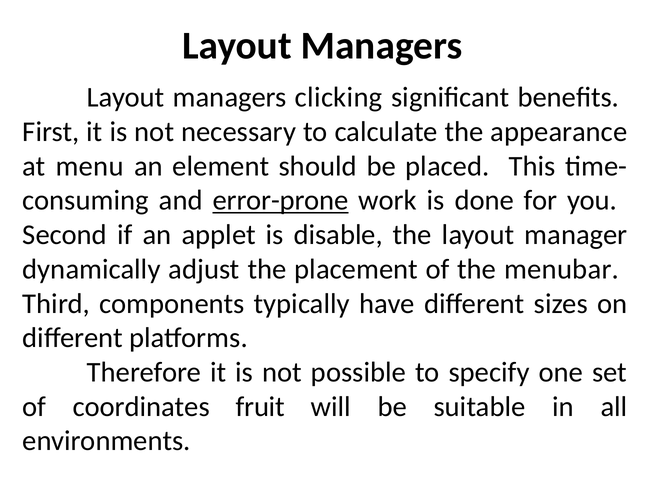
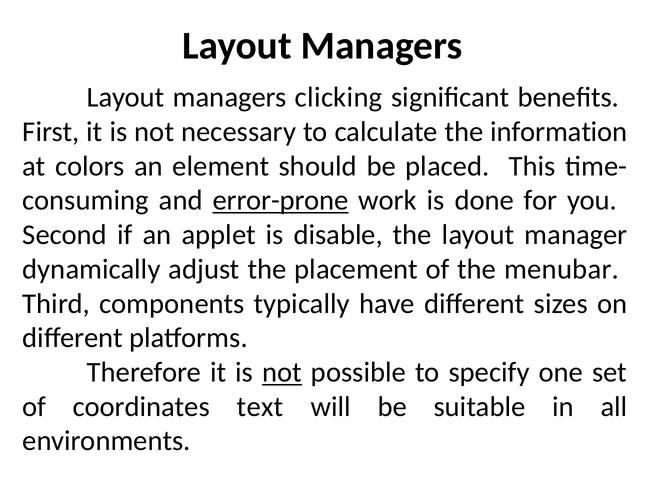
appearance: appearance -> information (559, 132)
menu: menu -> colors (90, 166)
not underline: none -> present (282, 373)
fruit: fruit -> text (260, 407)
